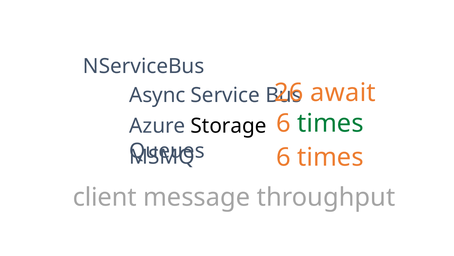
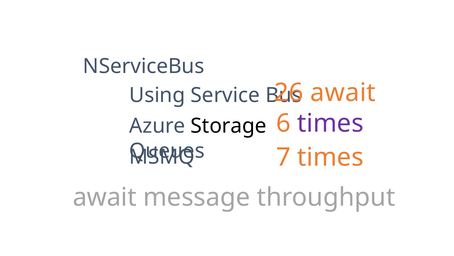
Async: Async -> Using (157, 95)
times colour: green -> purple (330, 123)
6: 6 -> 7 (283, 157)
client: client -> await (105, 197)
